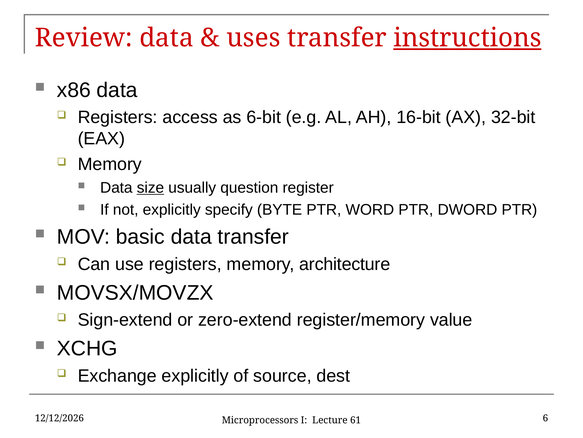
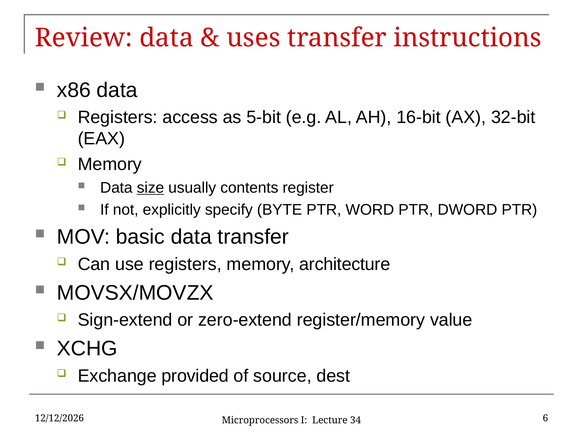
instructions underline: present -> none (467, 38)
6-bit: 6-bit -> 5-bit (264, 117)
question: question -> contents (249, 187)
Exchange explicitly: explicitly -> provided (195, 375)
61: 61 -> 34 (356, 419)
